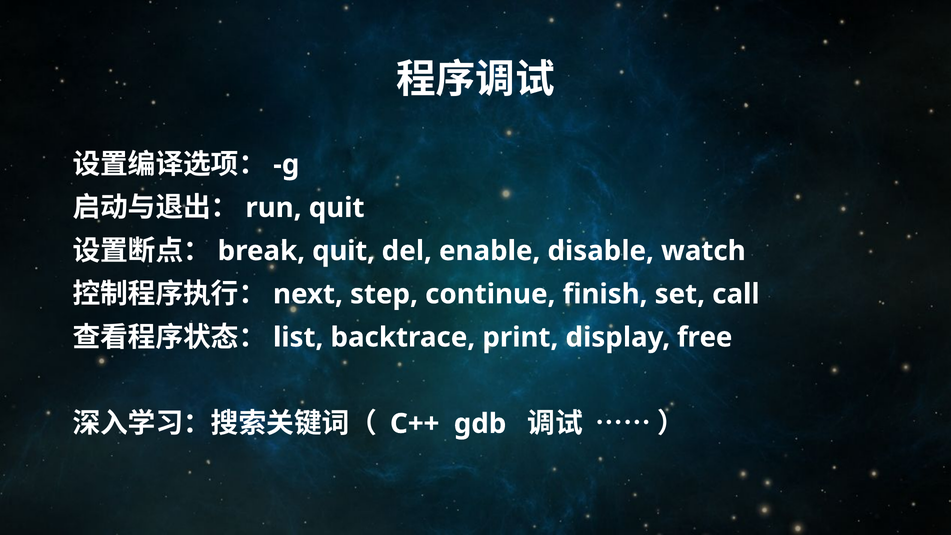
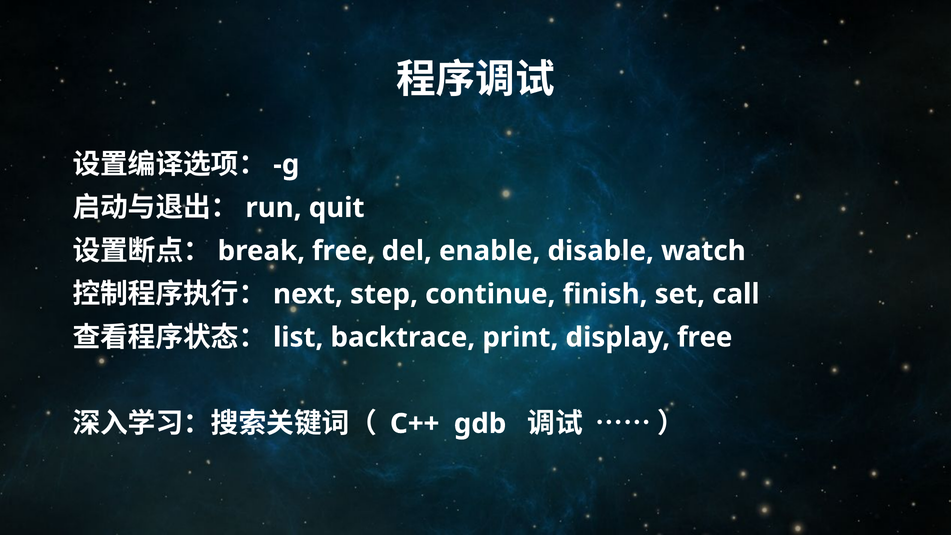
quit: quit -> free (343, 251)
